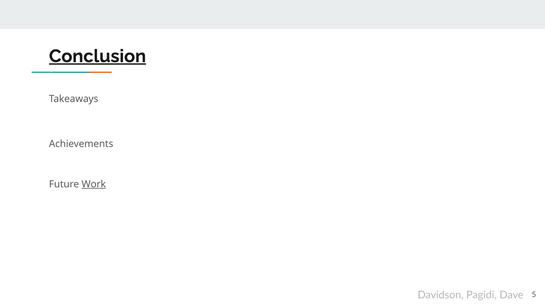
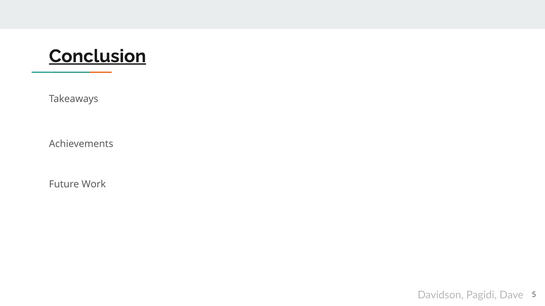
Work underline: present -> none (94, 184)
